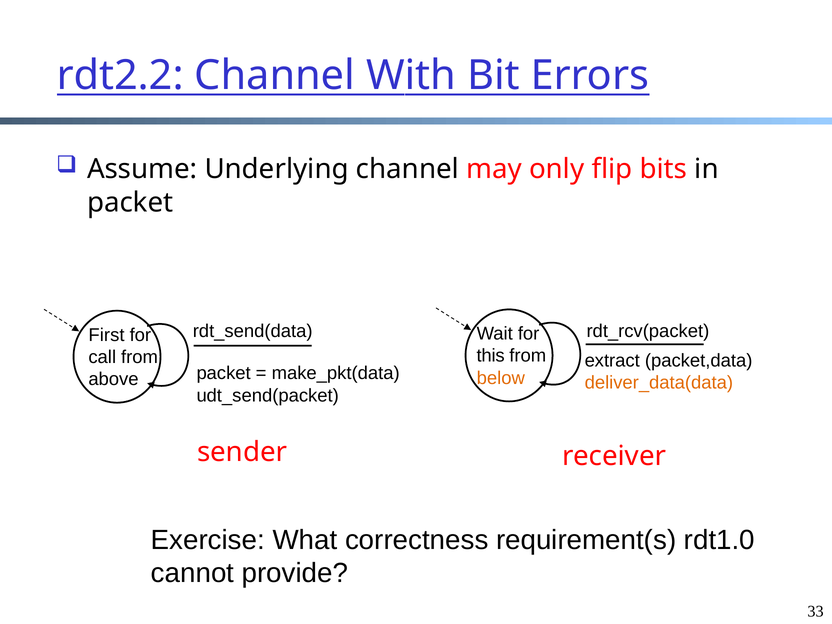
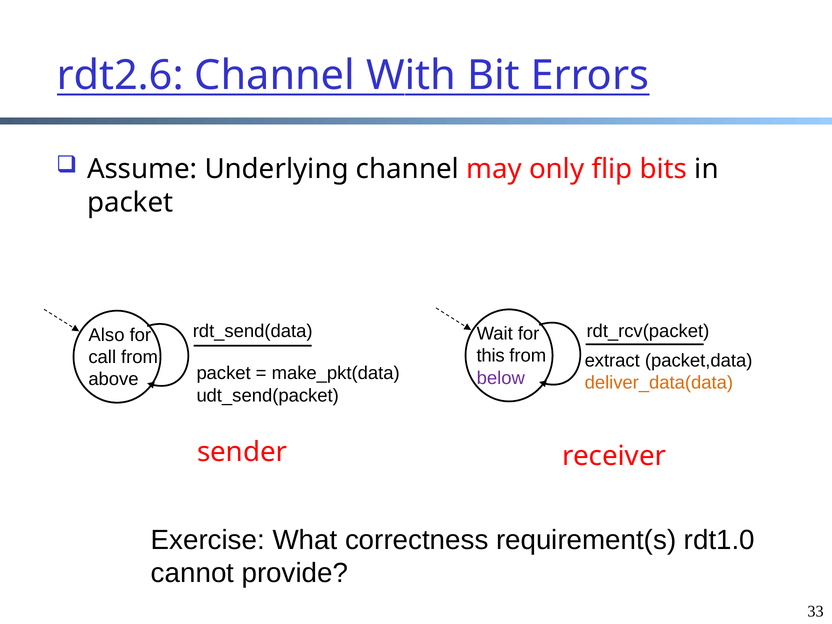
rdt2.2: rdt2.2 -> rdt2.6 (120, 76)
First: First -> Also (107, 335)
below colour: orange -> purple (501, 378)
